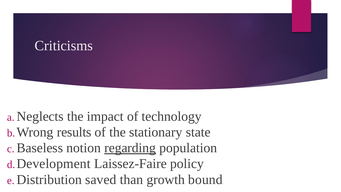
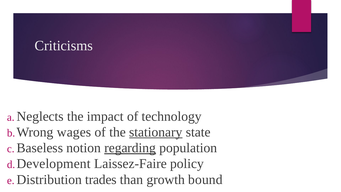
results: results -> wages (74, 132)
stationary underline: none -> present (156, 132)
saved: saved -> trades (101, 179)
